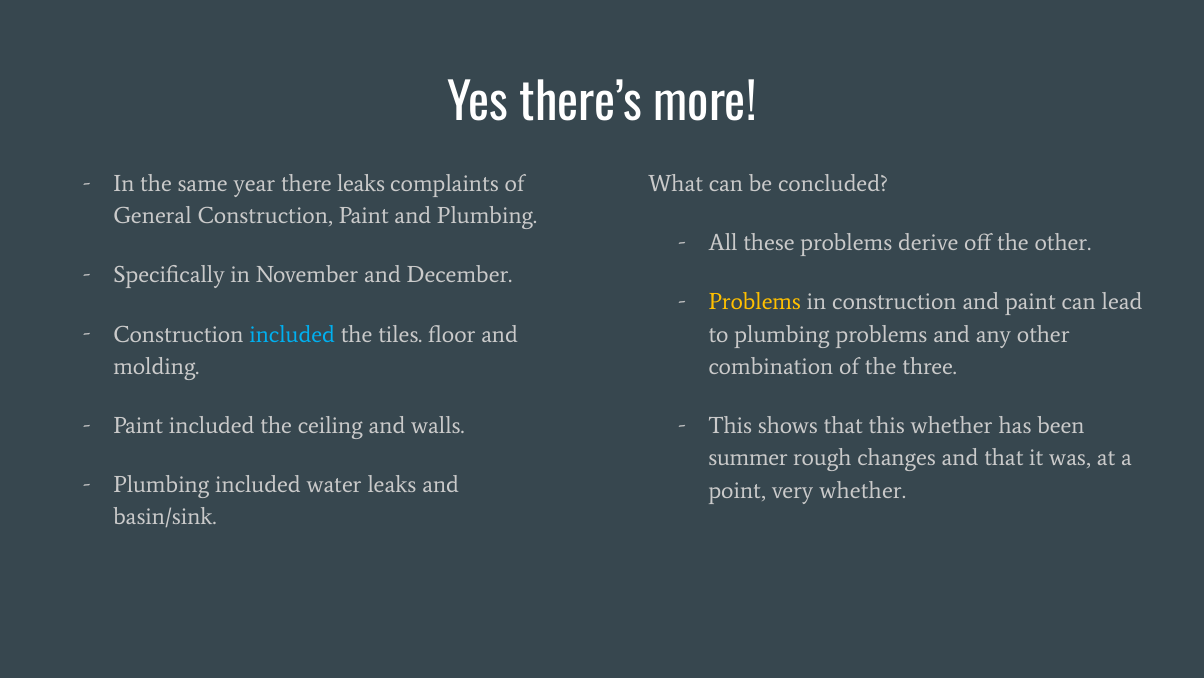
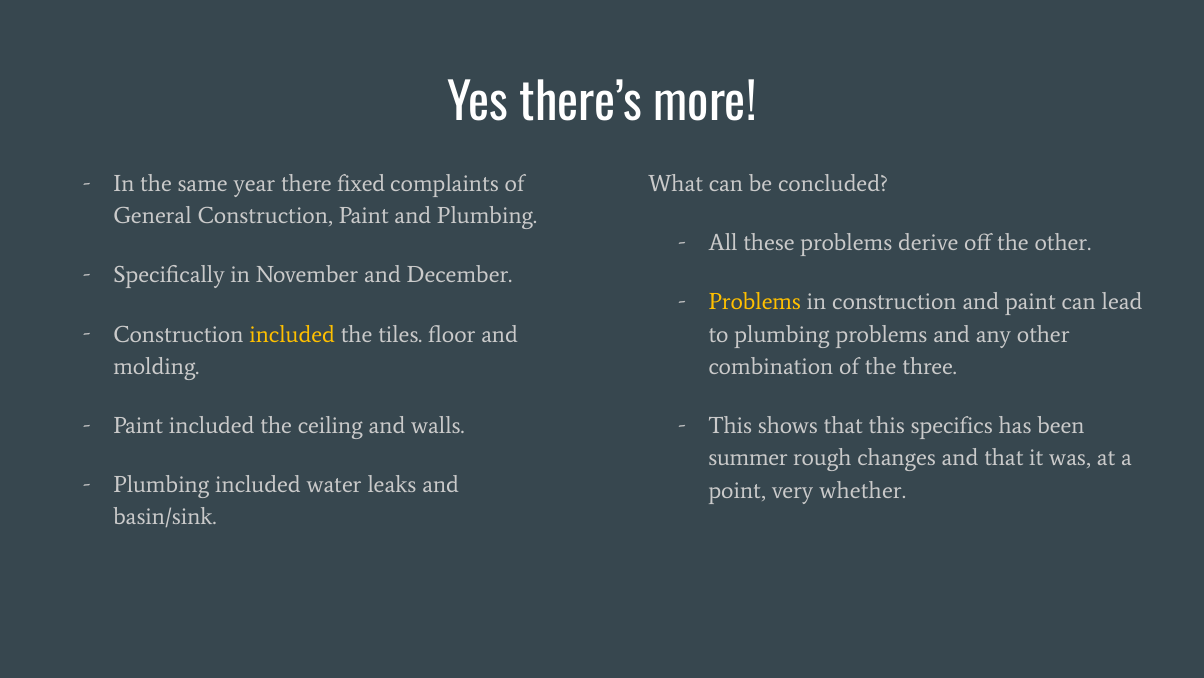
there leaks: leaks -> fixed (361, 184)
included colour: light blue -> yellow (292, 334)
this whether: whether -> specifics (952, 425)
